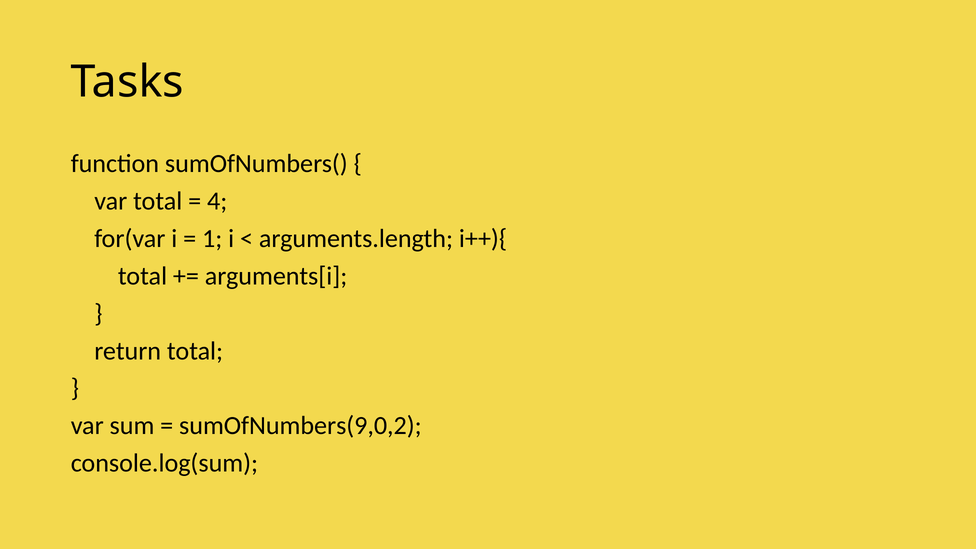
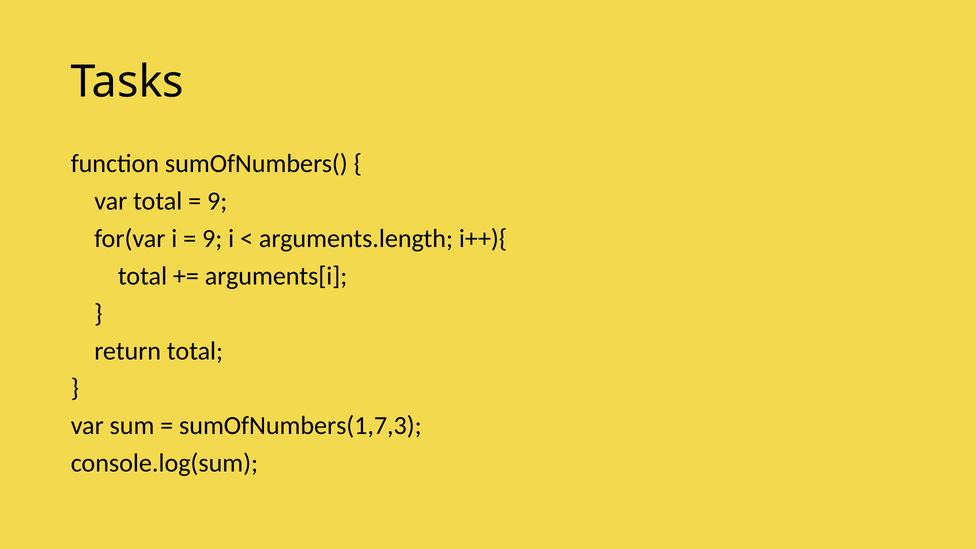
4: 4 -> 9 (217, 201)
1: 1 -> 9 (212, 239)
sumOfNumbers(9,0,2: sumOfNumbers(9,0,2 -> sumOfNumbers(1,7,3 (300, 426)
